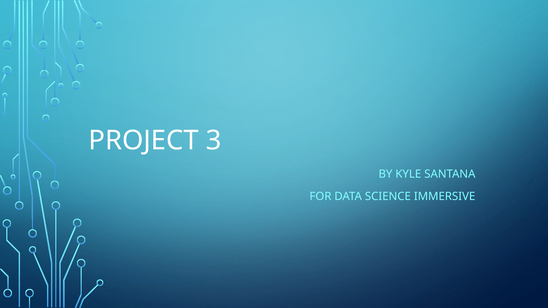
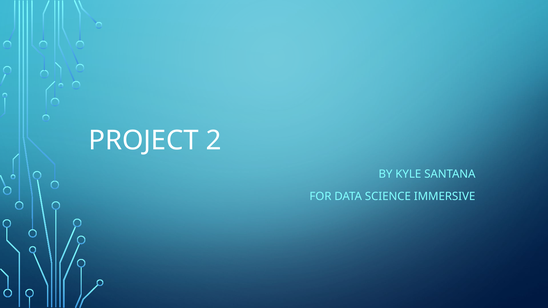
3: 3 -> 2 (214, 141)
